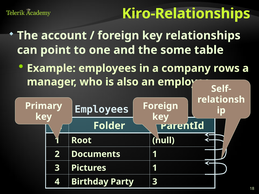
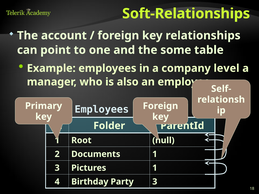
Kiro-Relationships: Kiro-Relationships -> Soft-Relationships (186, 14)
rows: rows -> level (226, 68)
